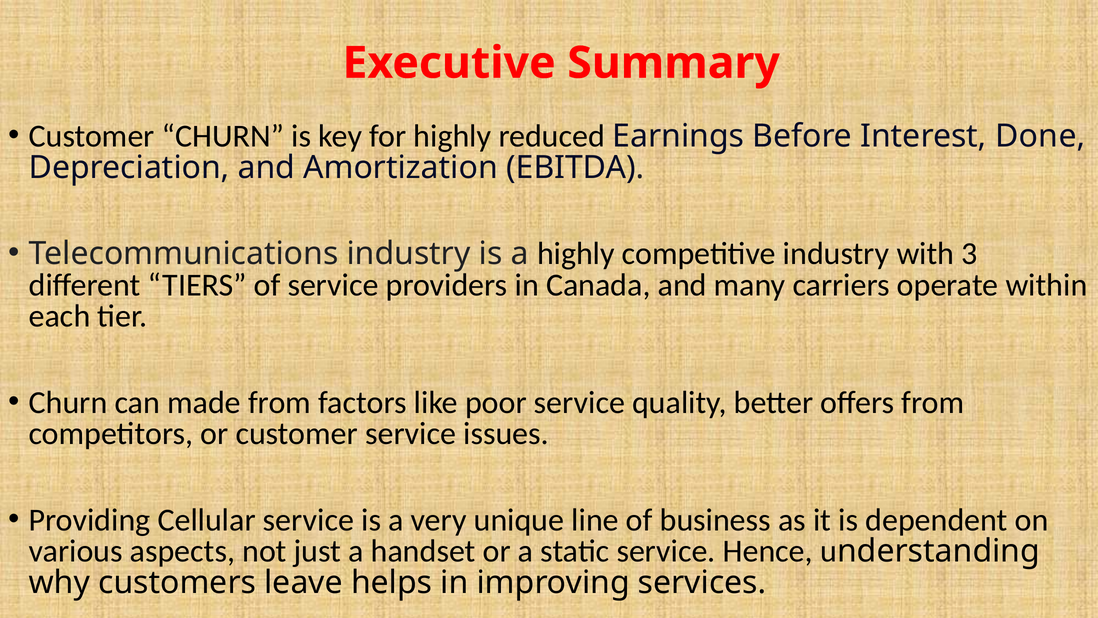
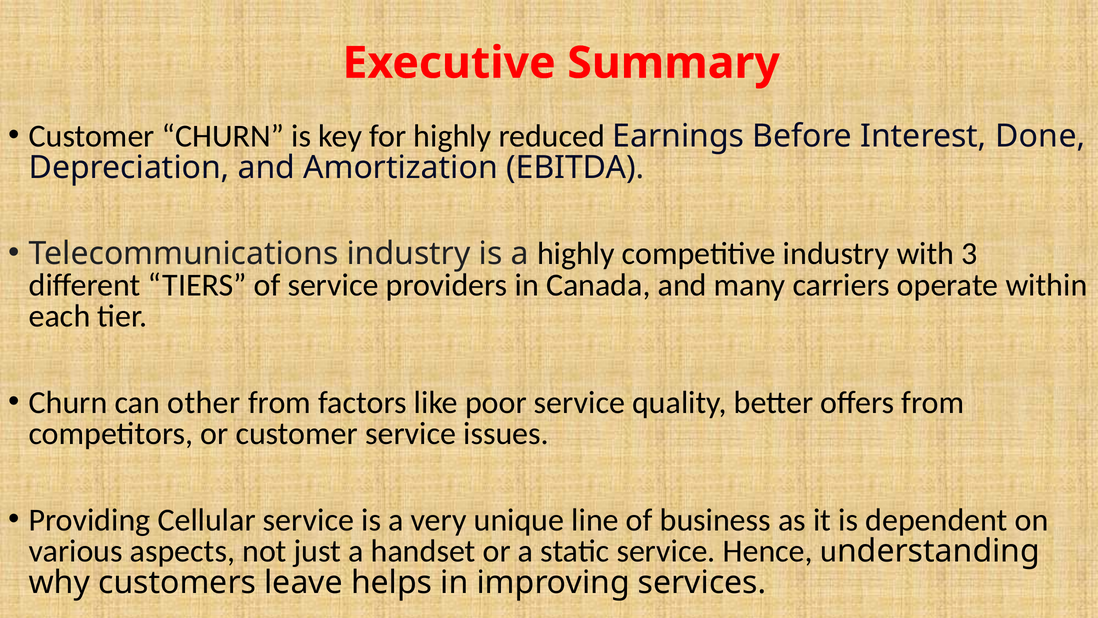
made: made -> other (204, 402)
